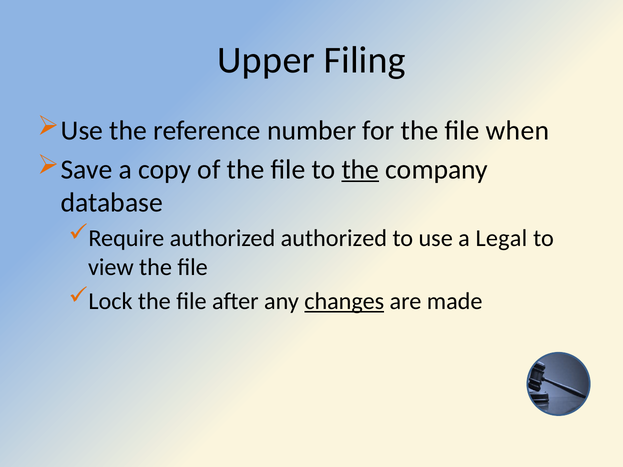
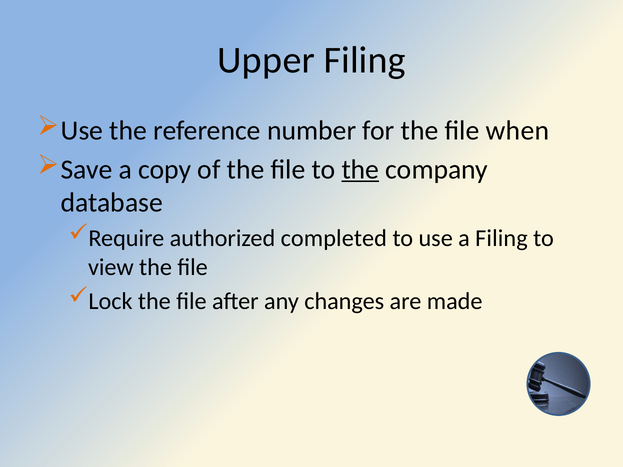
authorized authorized: authorized -> completed (334, 238)
a Legal: Legal -> Filing (501, 238)
changes underline: present -> none (344, 302)
